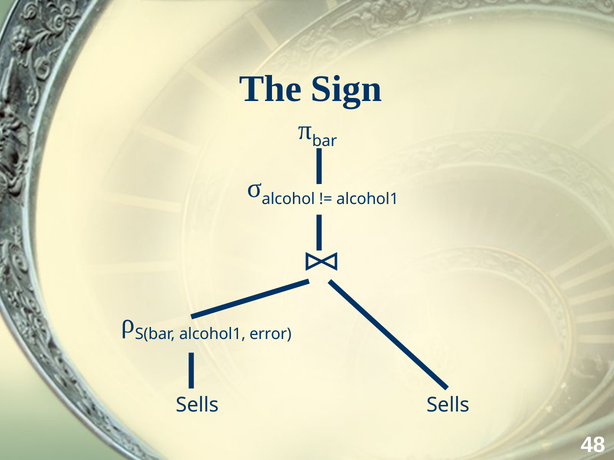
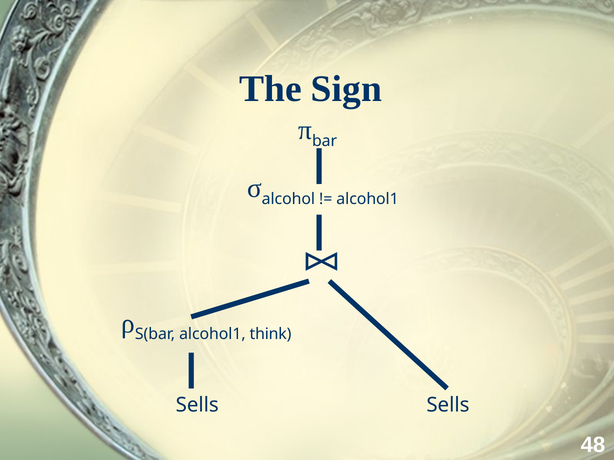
error: error -> think (270, 335)
